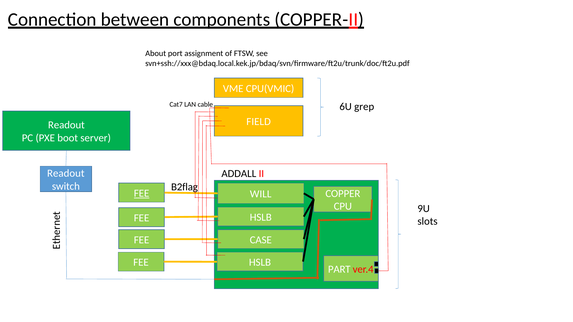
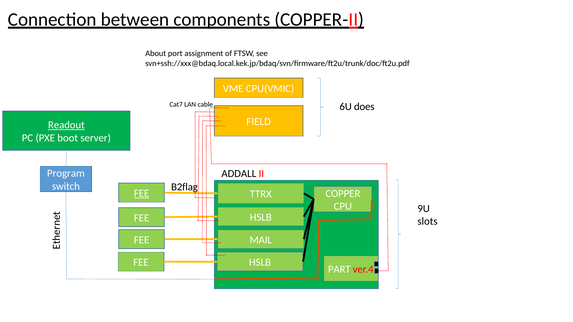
grep: grep -> does (364, 107)
Readout underline: none -> present (66, 125)
Readout: Readout -> Program (66, 173)
WILL: WILL -> TTRX (261, 194)
CASE: CASE -> MAIL (261, 240)
